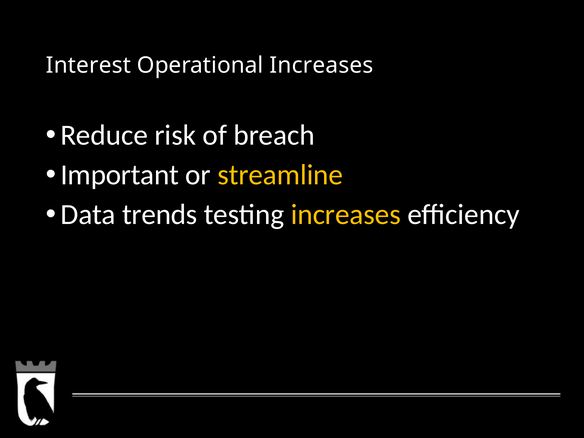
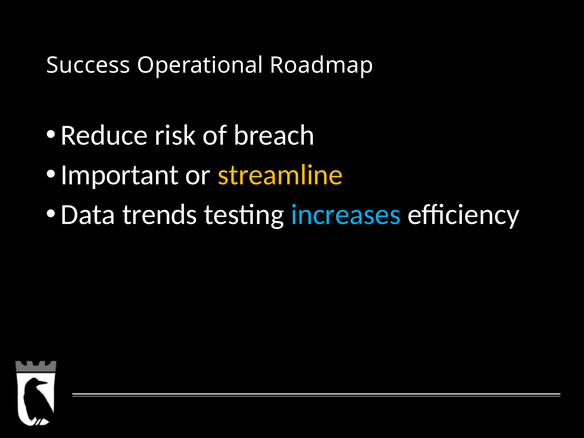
Interest: Interest -> Success (88, 65)
Operational Increases: Increases -> Roadmap (322, 65)
increases colour: yellow -> light blue (346, 214)
